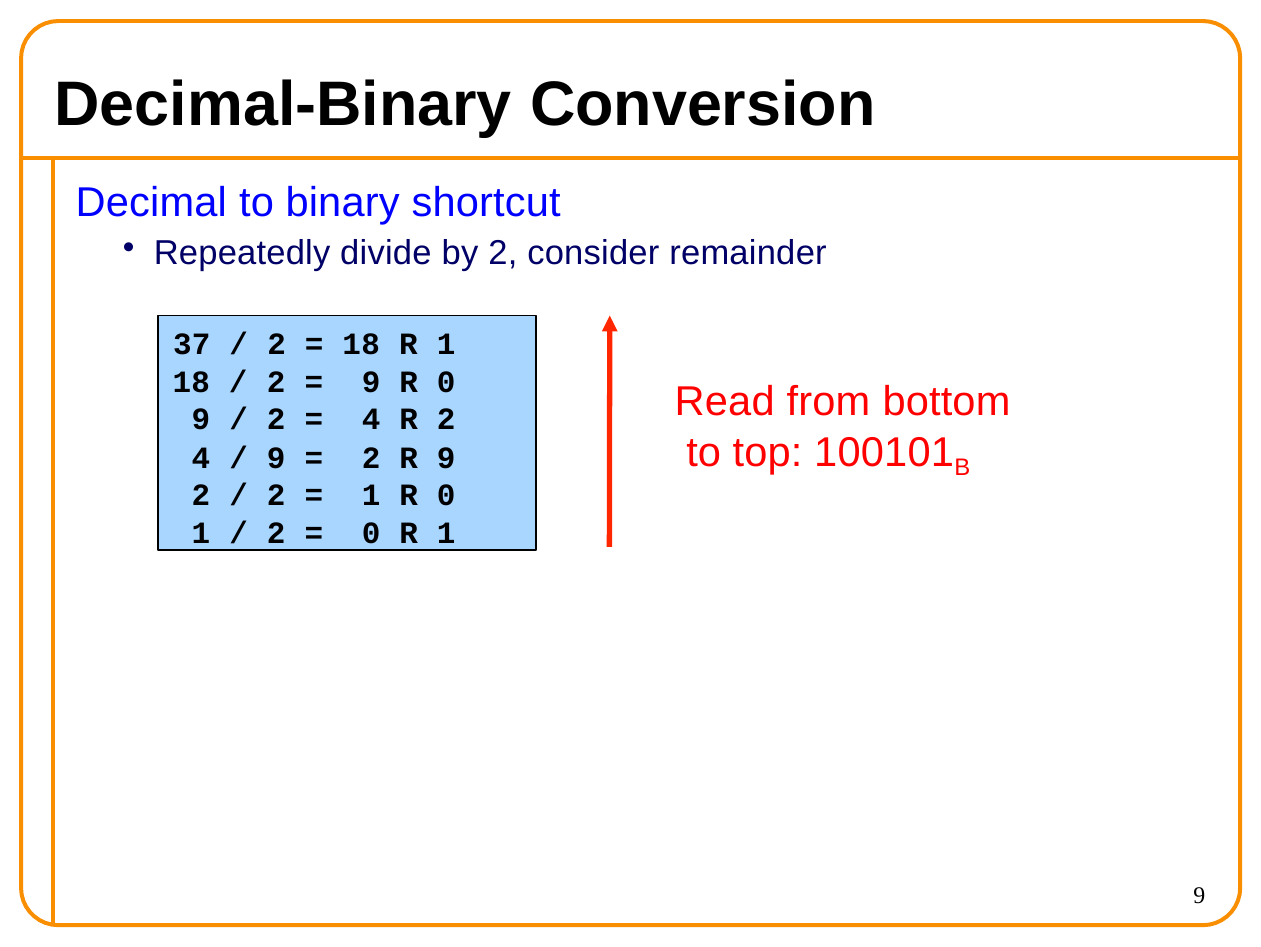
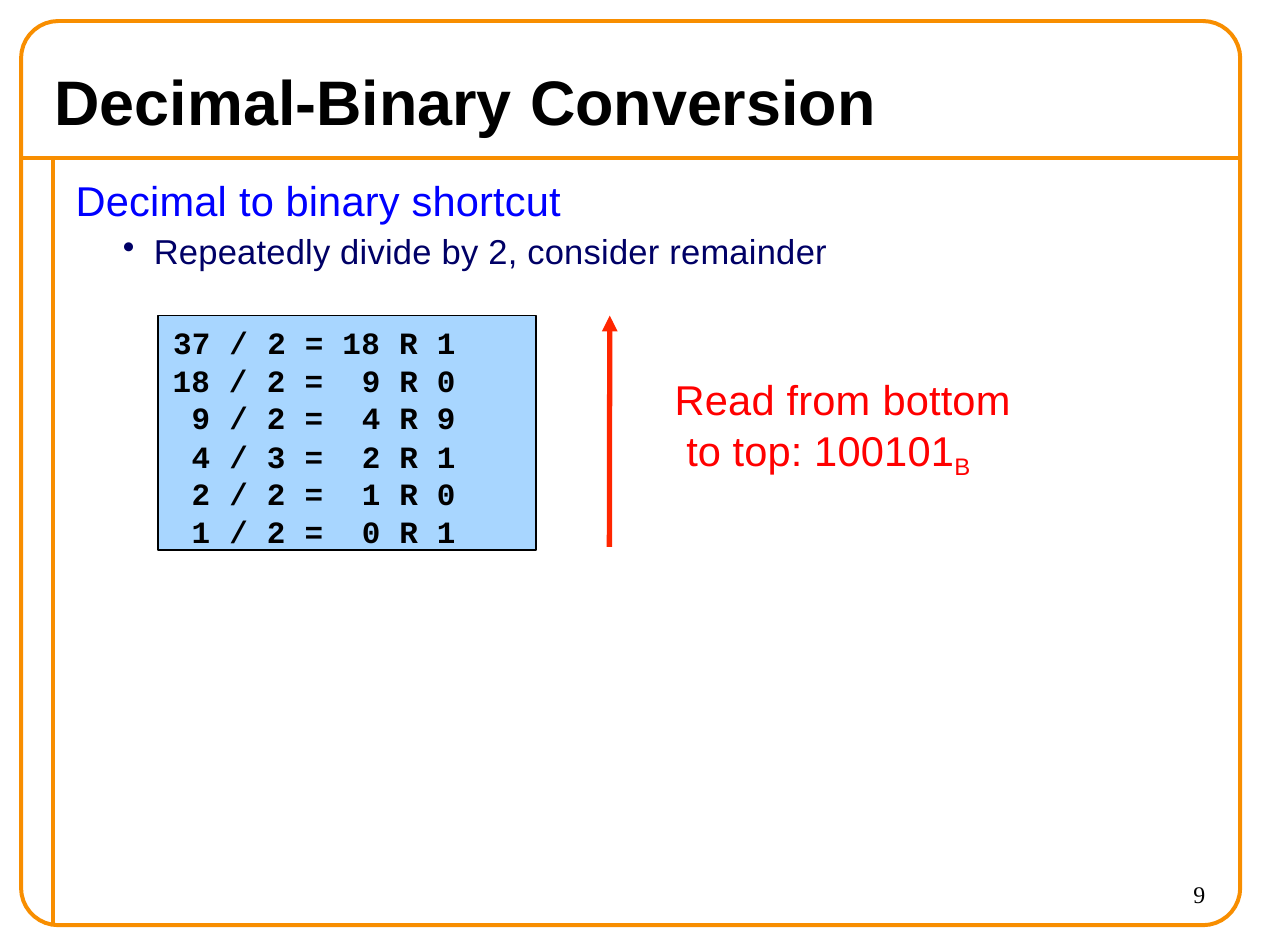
R 2: 2 -> 9 (446, 419)
9: 9 -> 3 (276, 458)
2 R 9: 9 -> 1 (446, 458)
